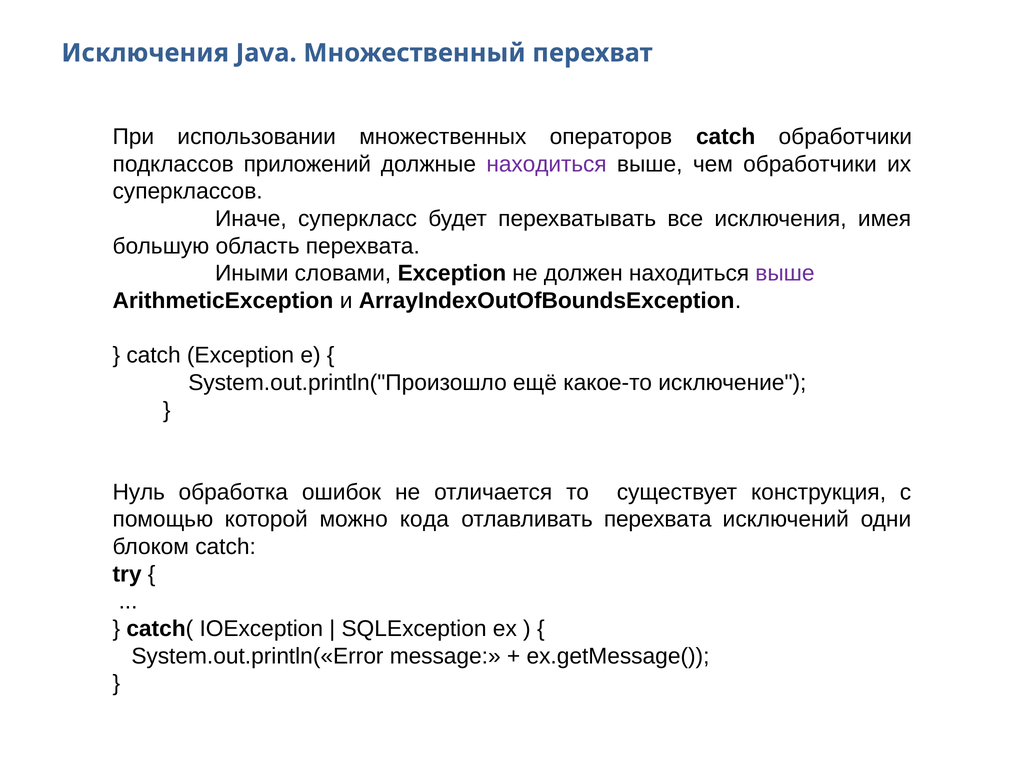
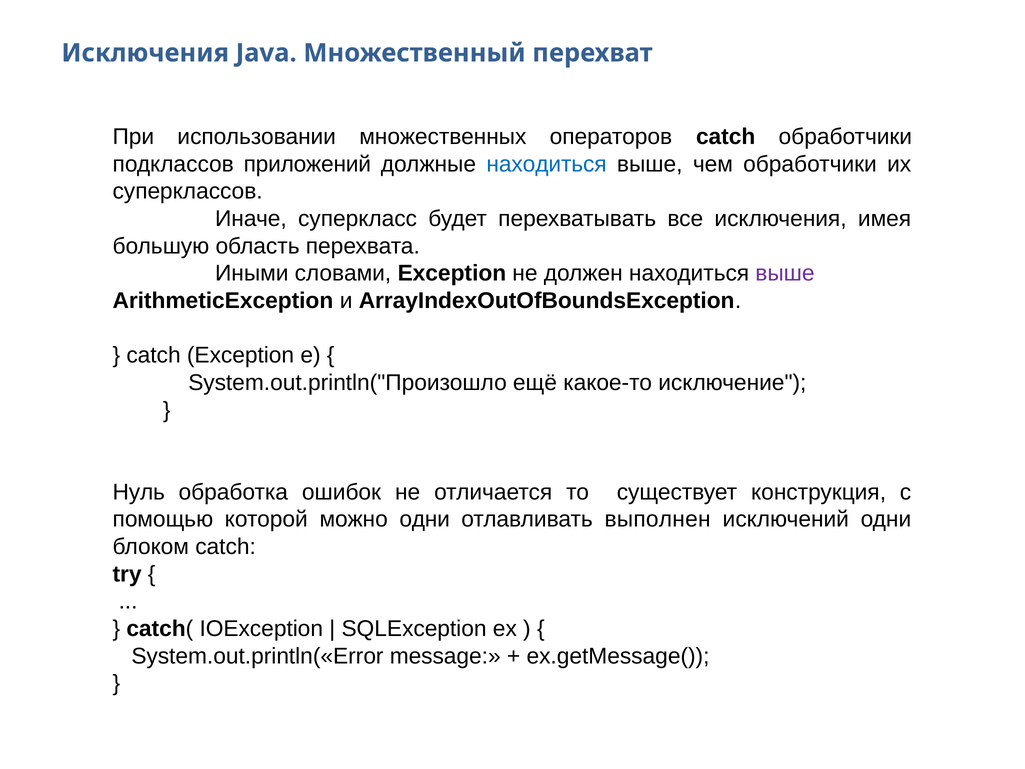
находиться colour: purple -> blue (547, 164)
можно кода: кода -> одни (425, 519)
отлавливать перехвата: перехвата -> выполнен (658, 519)
